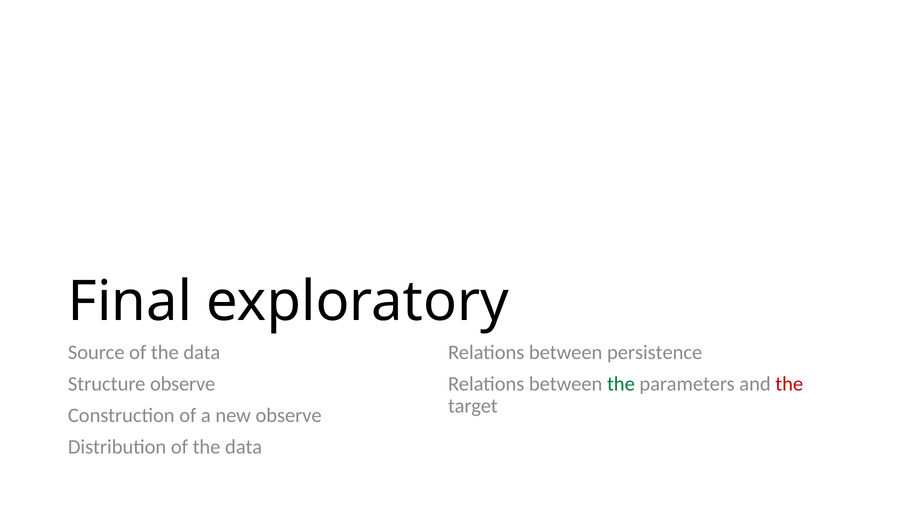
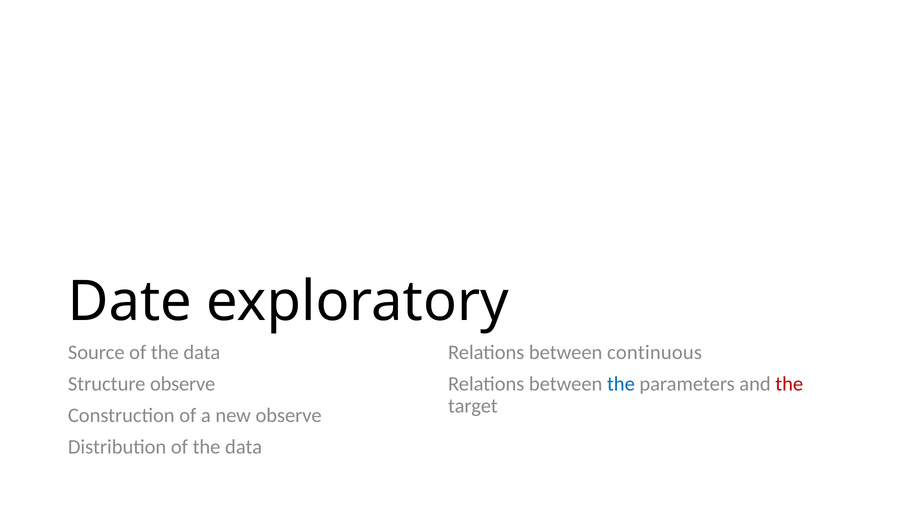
Final: Final -> Date (130, 302)
persistence: persistence -> continuous (655, 352)
the colour: green -> blue (621, 384)
